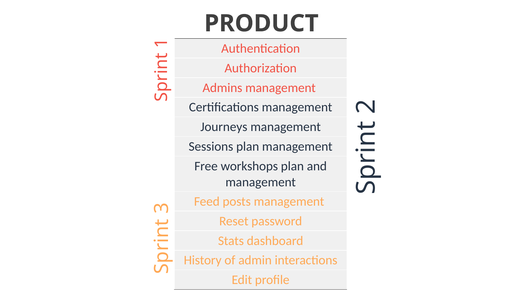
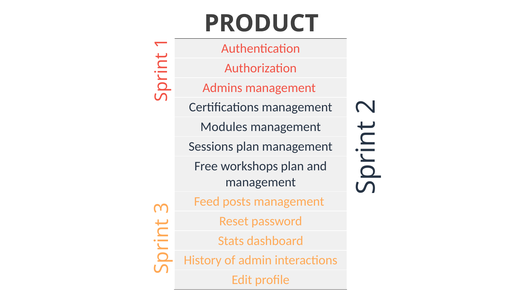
Journeys: Journeys -> Modules (224, 127)
